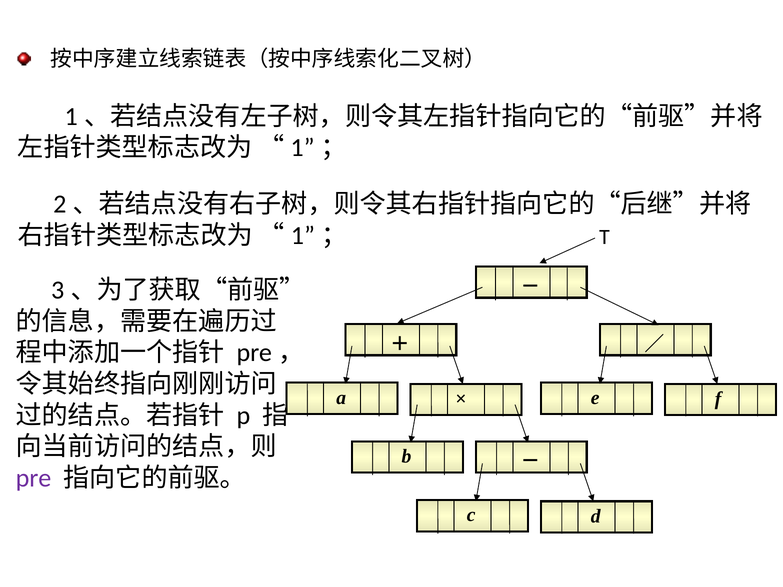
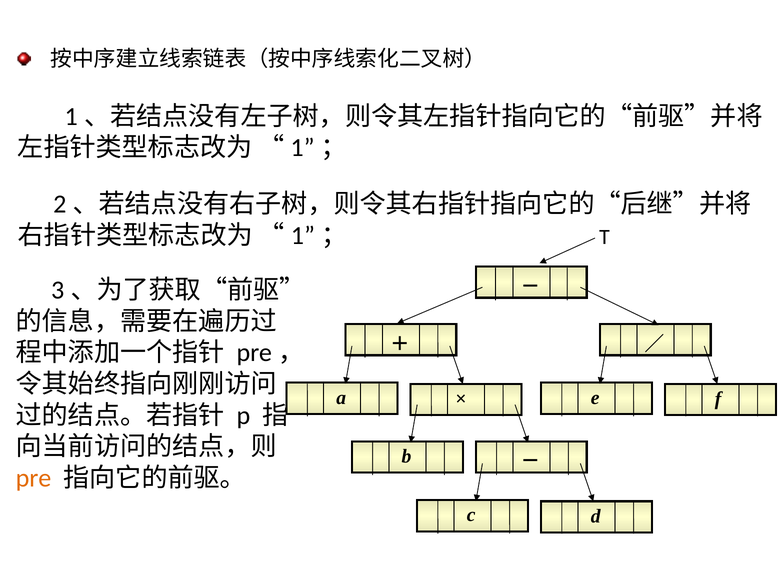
pre colour: purple -> orange (33, 478)
